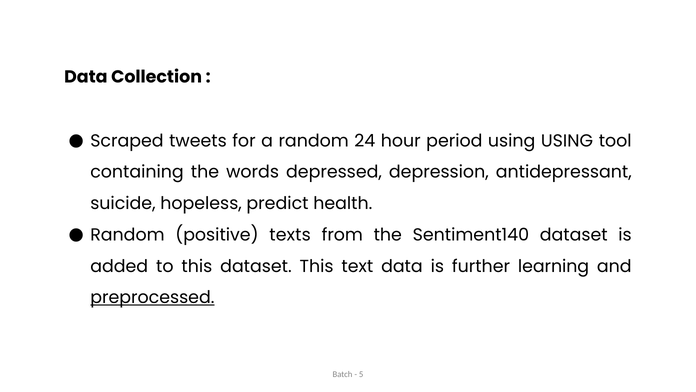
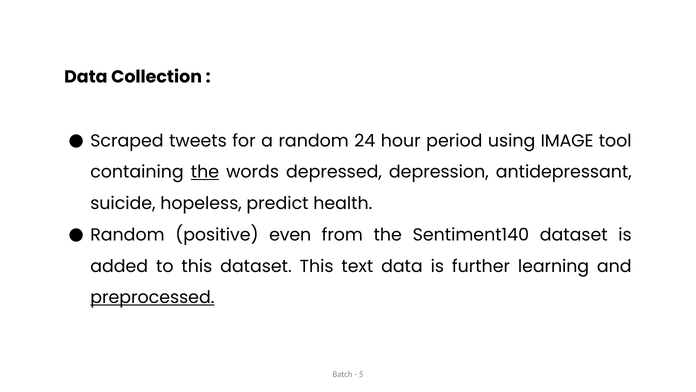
using USING: USING -> IMAGE (567, 141)
the underline: none -> present (205, 172)
texts: texts -> even (290, 235)
